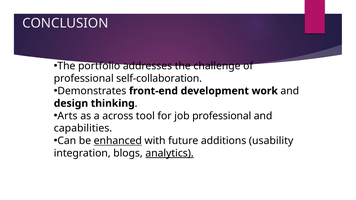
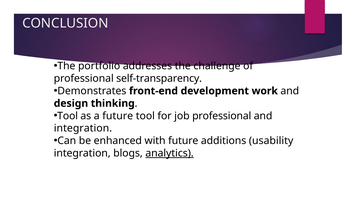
self-collaboration: self-collaboration -> self-transparency (159, 79)
Arts: Arts -> Tool (68, 116)
a across: across -> future (118, 116)
capabilities: capabilities -> integration (83, 128)
enhanced underline: present -> none (118, 141)
